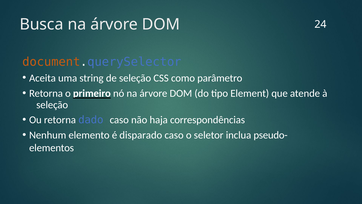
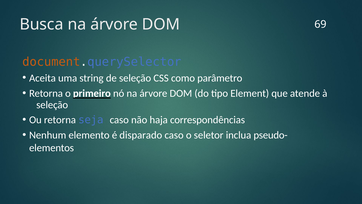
24: 24 -> 69 (320, 24)
dado: dado -> seja (91, 120)
